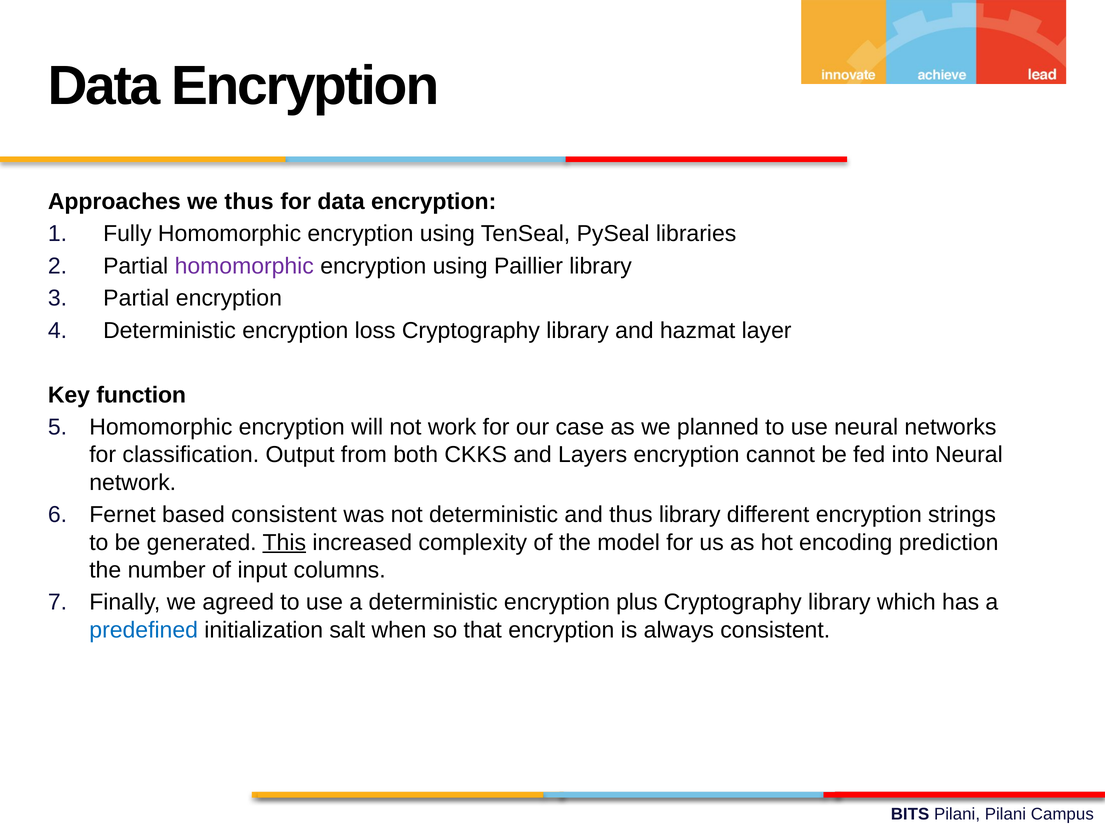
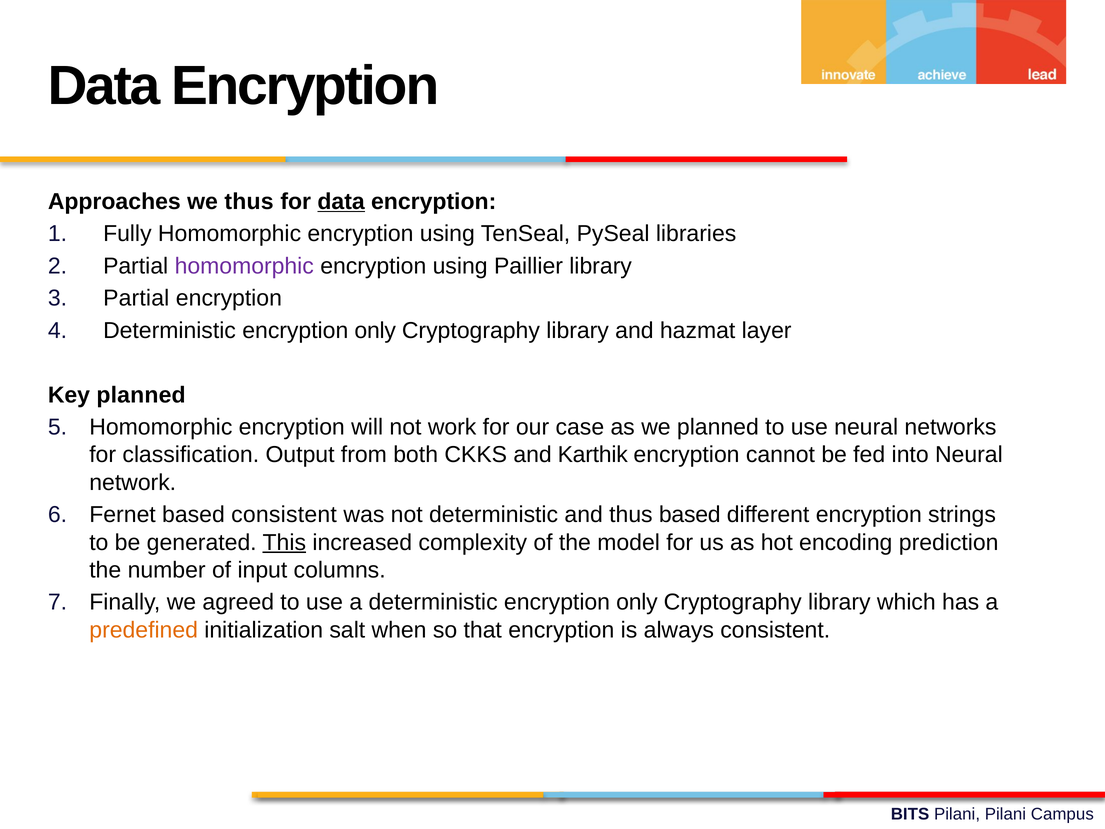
data underline: none -> present (341, 201)
loss: loss -> only (375, 330)
Key function: function -> planned (141, 395)
Layers: Layers -> Karthik (593, 455)
thus library: library -> based (690, 515)
a deterministic encryption plus: plus -> only (637, 602)
predefined colour: blue -> orange (144, 630)
